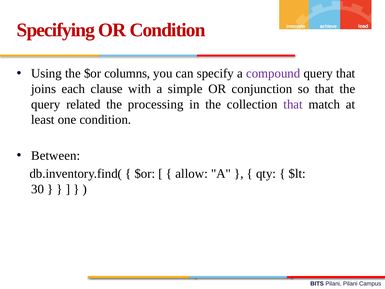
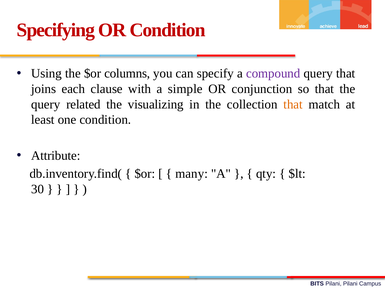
processing: processing -> visualizing (156, 104)
that colour: purple -> orange (293, 104)
Between: Between -> Attribute (56, 156)
allow: allow -> many (192, 174)
